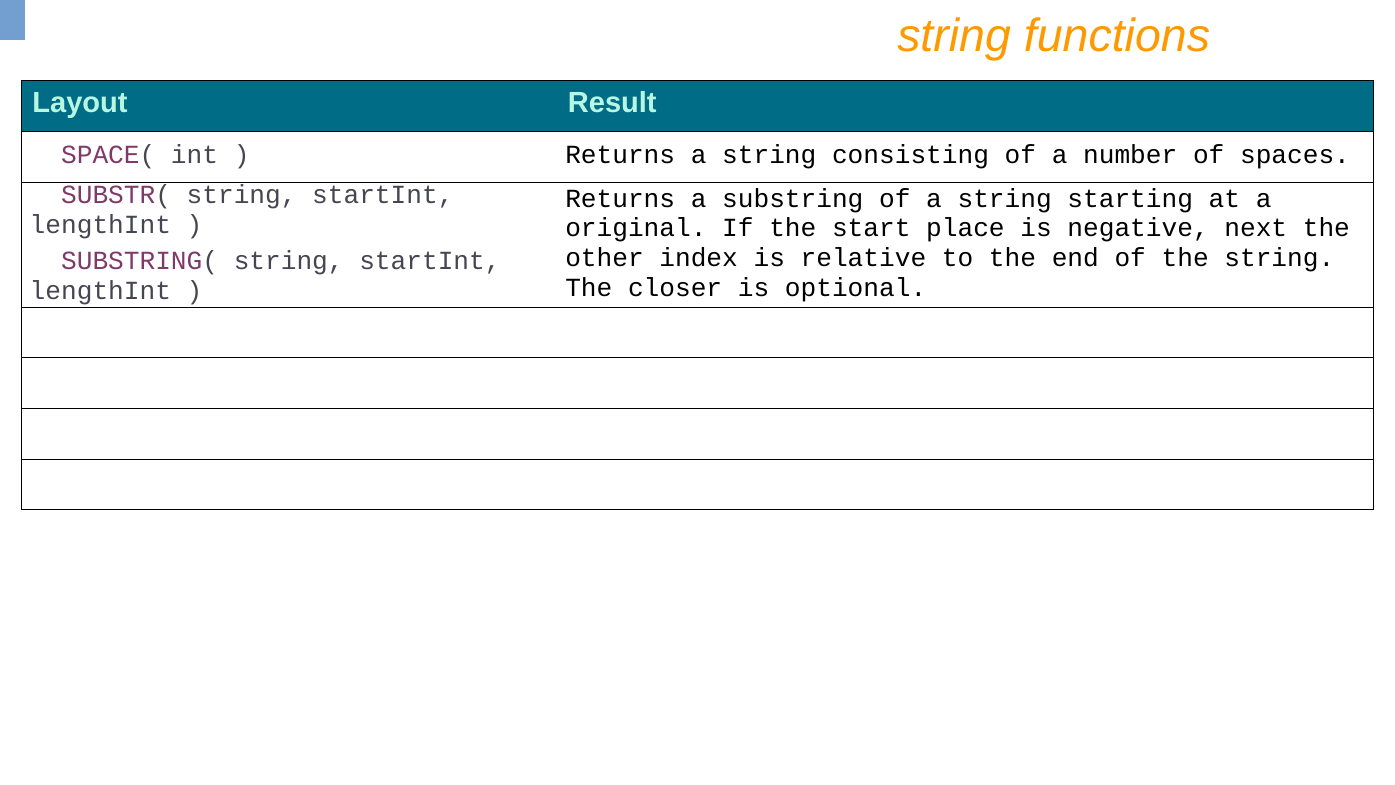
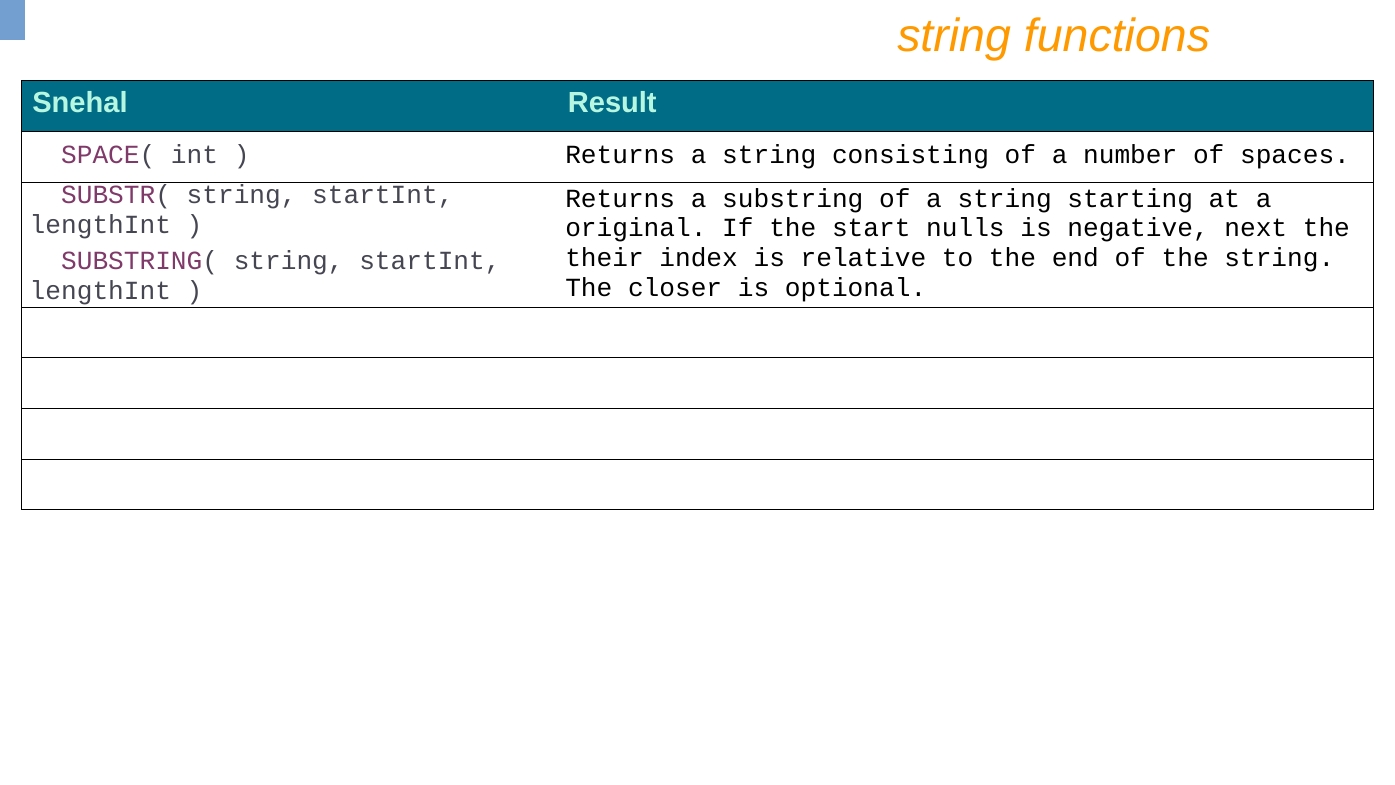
Layout: Layout -> Snehal (80, 103)
place: place -> nulls (965, 228)
other: other -> their (604, 258)
